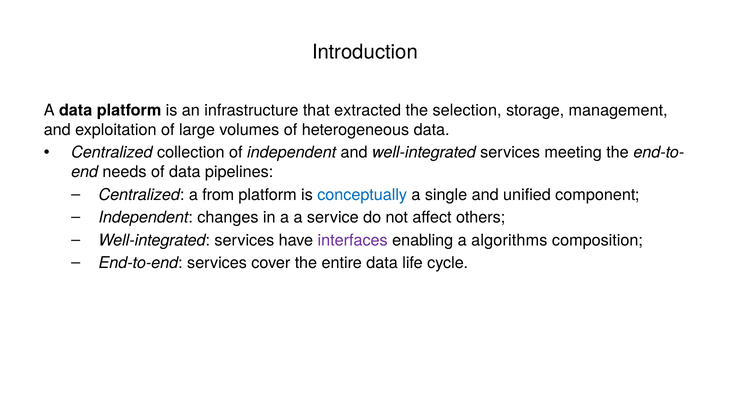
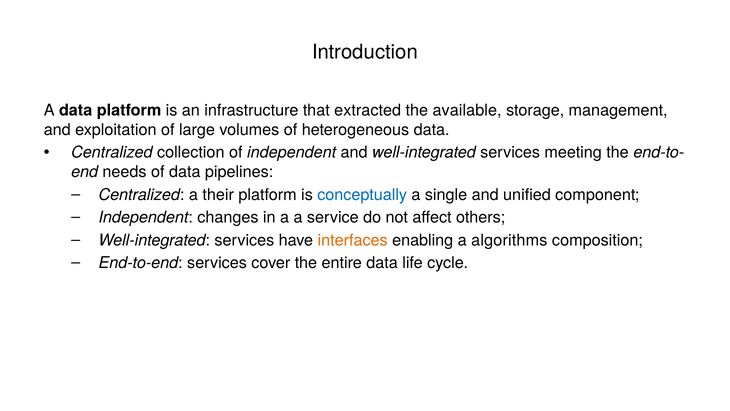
selection: selection -> available (467, 110)
from: from -> their (218, 195)
interfaces colour: purple -> orange (353, 240)
